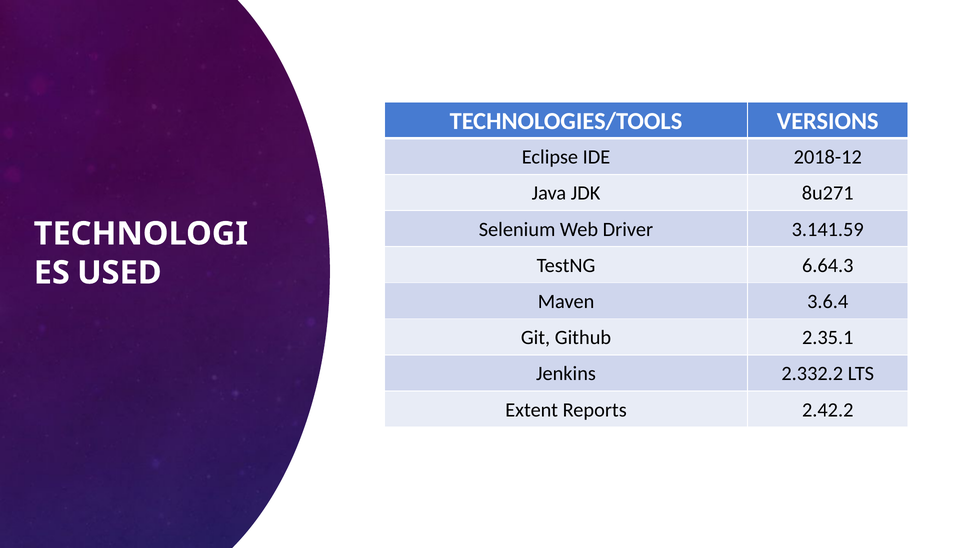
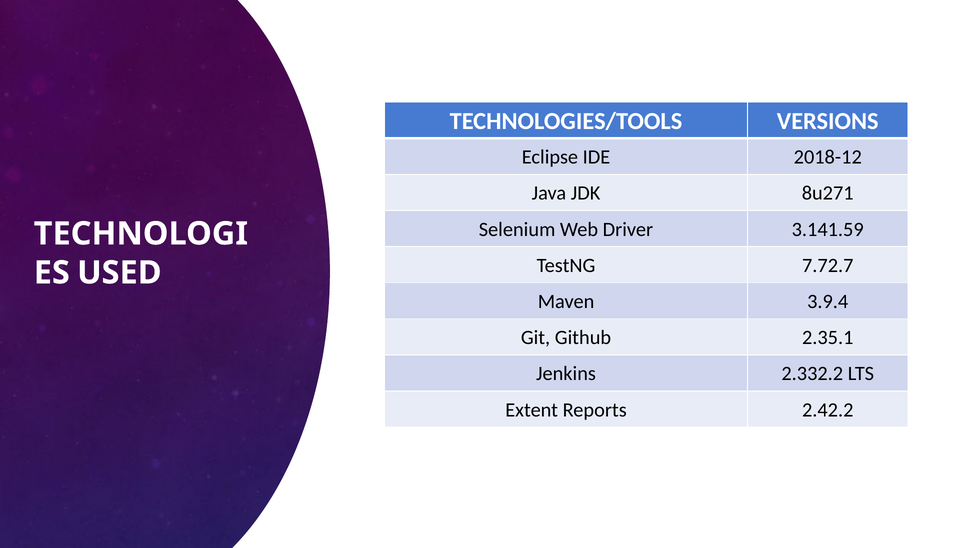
6.64.3: 6.64.3 -> 7.72.7 (828, 266)
3.6.4: 3.6.4 -> 3.9.4 (828, 302)
